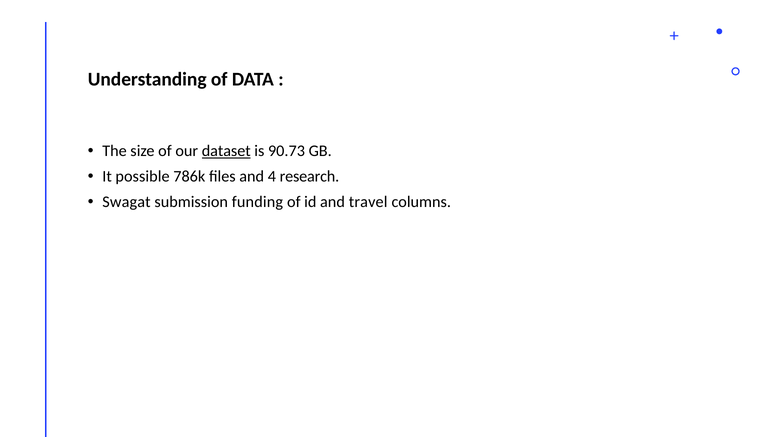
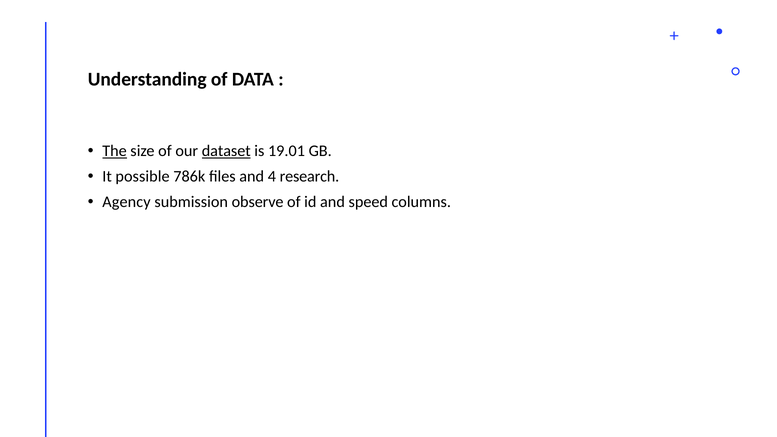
The underline: none -> present (115, 151)
90.73: 90.73 -> 19.01 (287, 151)
Swagat: Swagat -> Agency (126, 202)
funding: funding -> observe (258, 202)
travel: travel -> speed (368, 202)
